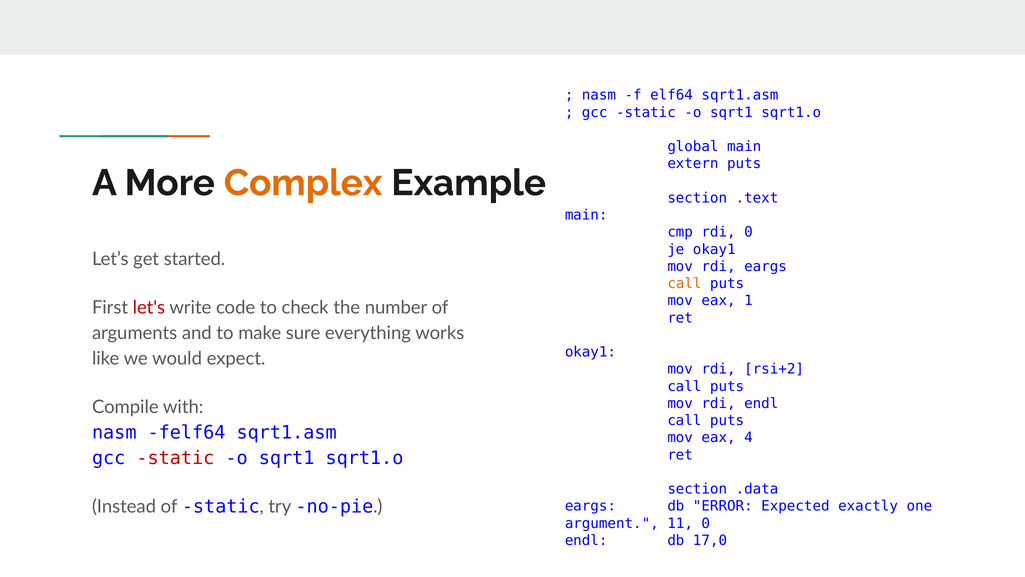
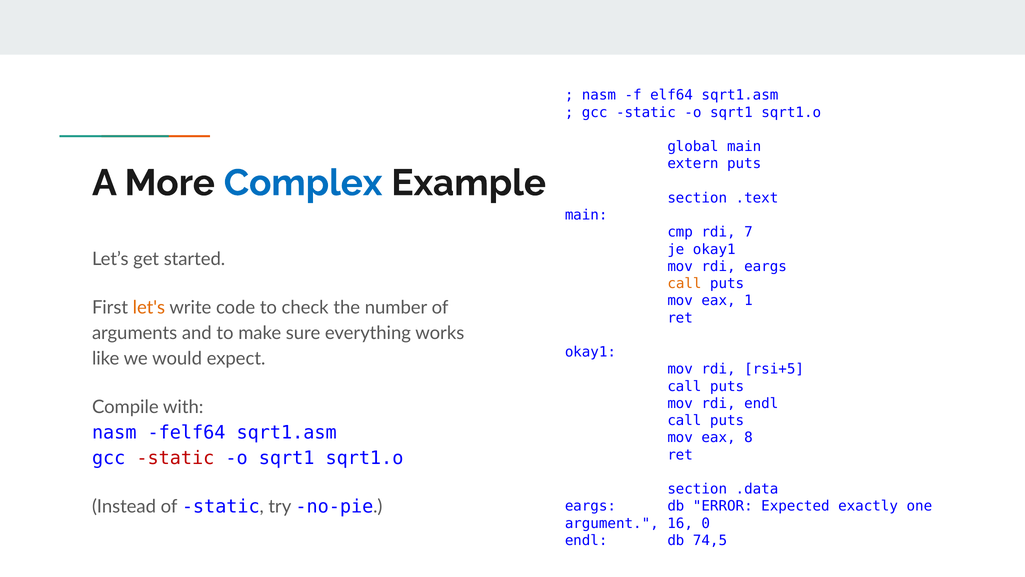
Complex colour: orange -> blue (303, 183)
rdi 0: 0 -> 7 (748, 232)
let's colour: red -> orange (149, 307)
rsi+2: rsi+2 -> rsi+5 (774, 369)
4: 4 -> 8 (748, 437)
11: 11 -> 16 (680, 523)
17,0: 17,0 -> 74,5 (710, 540)
